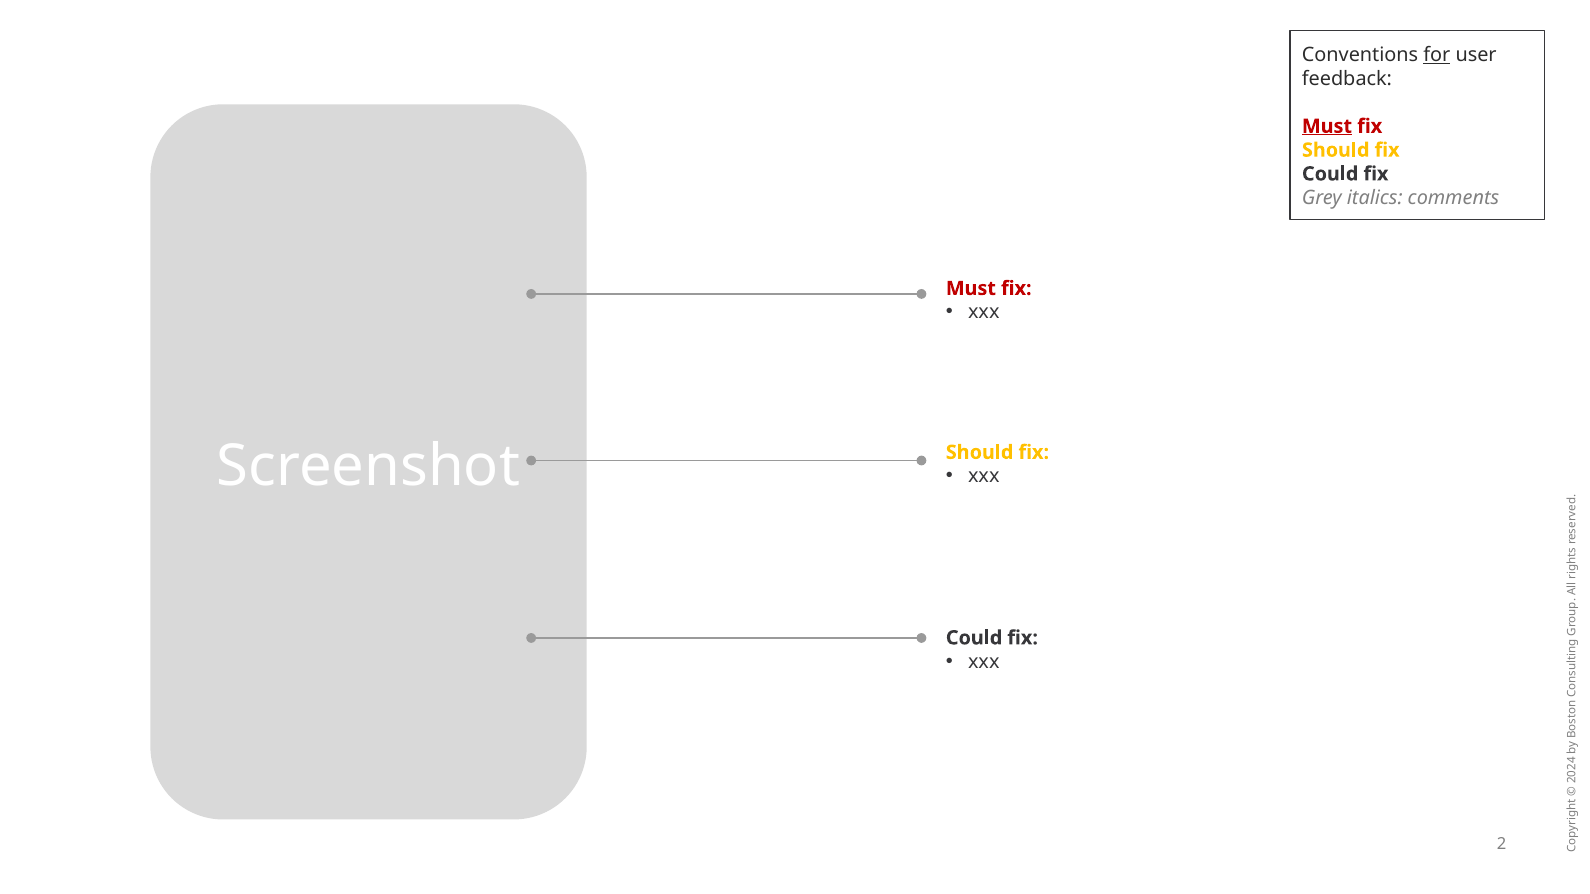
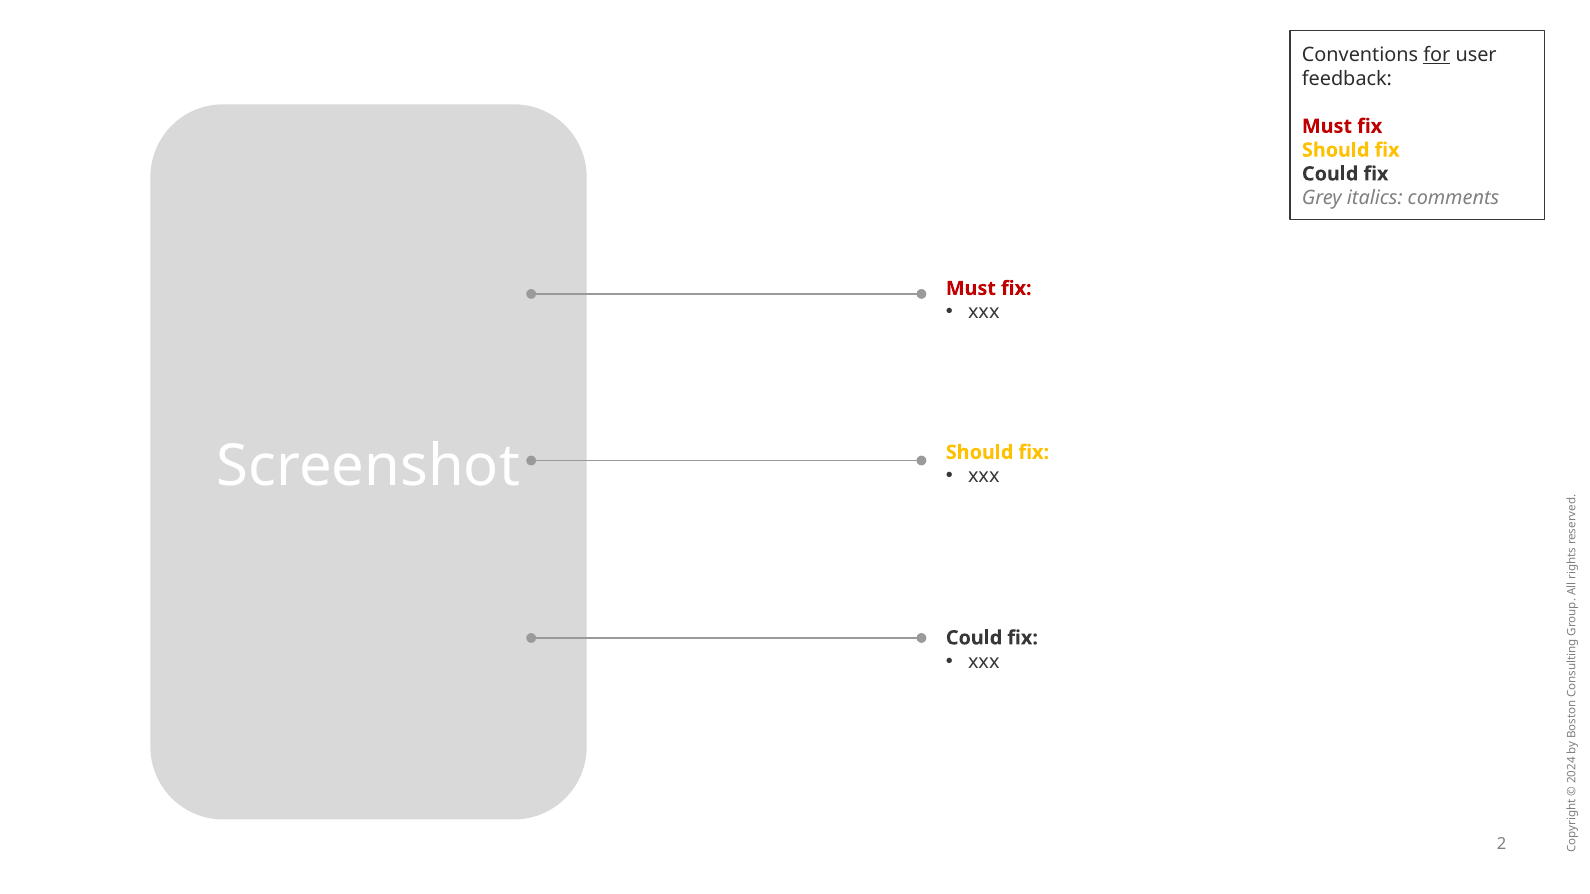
Must underline: present -> none (1327, 126)
